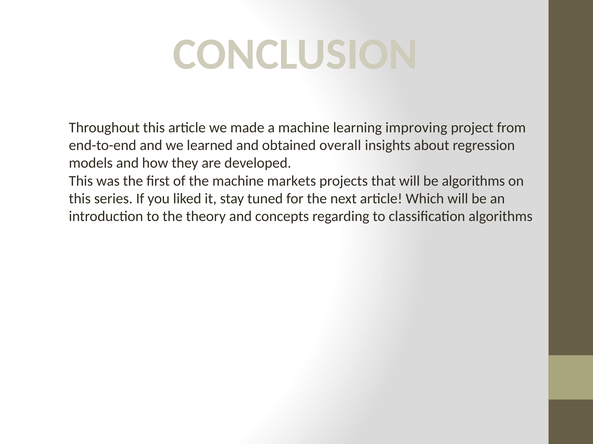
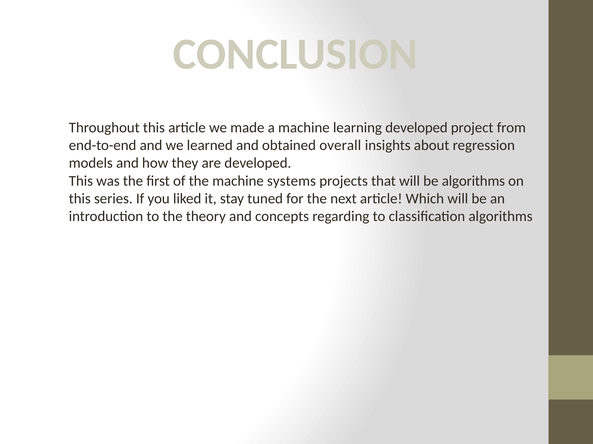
learning improving: improving -> developed (416, 128)
markets: markets -> systems (292, 181)
